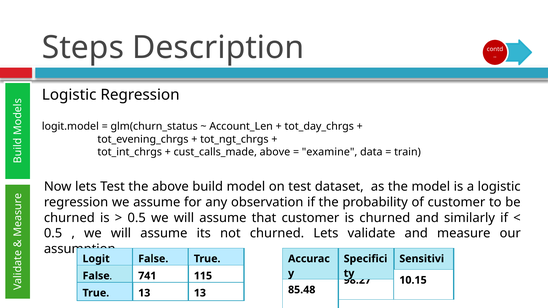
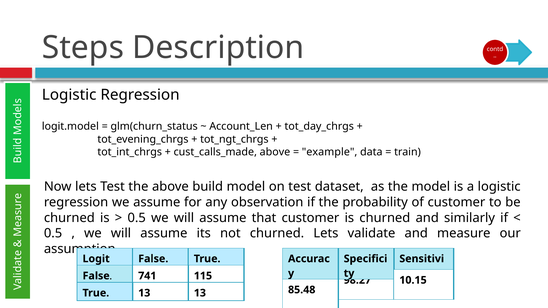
examine: examine -> example (330, 152)
